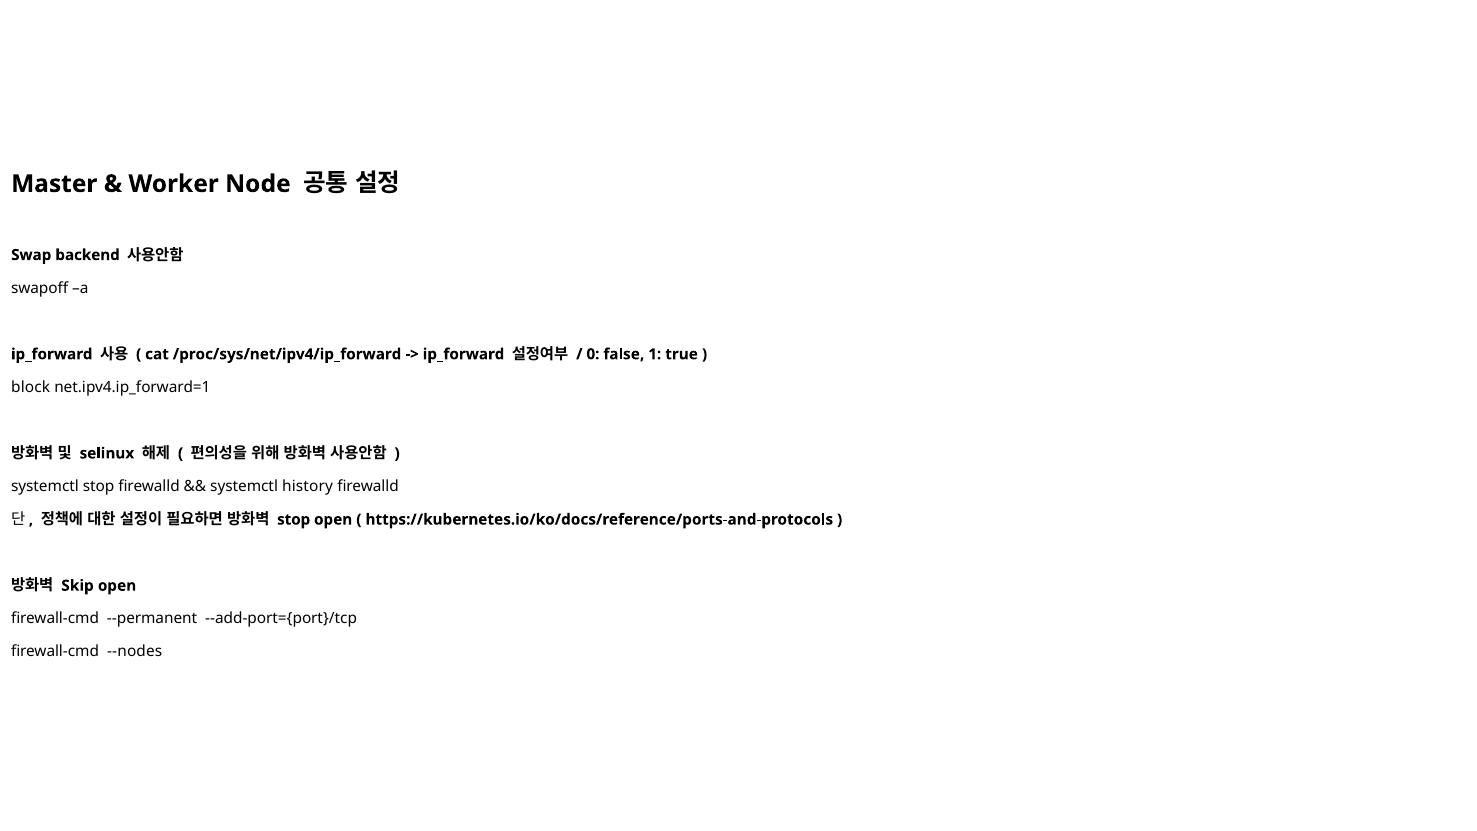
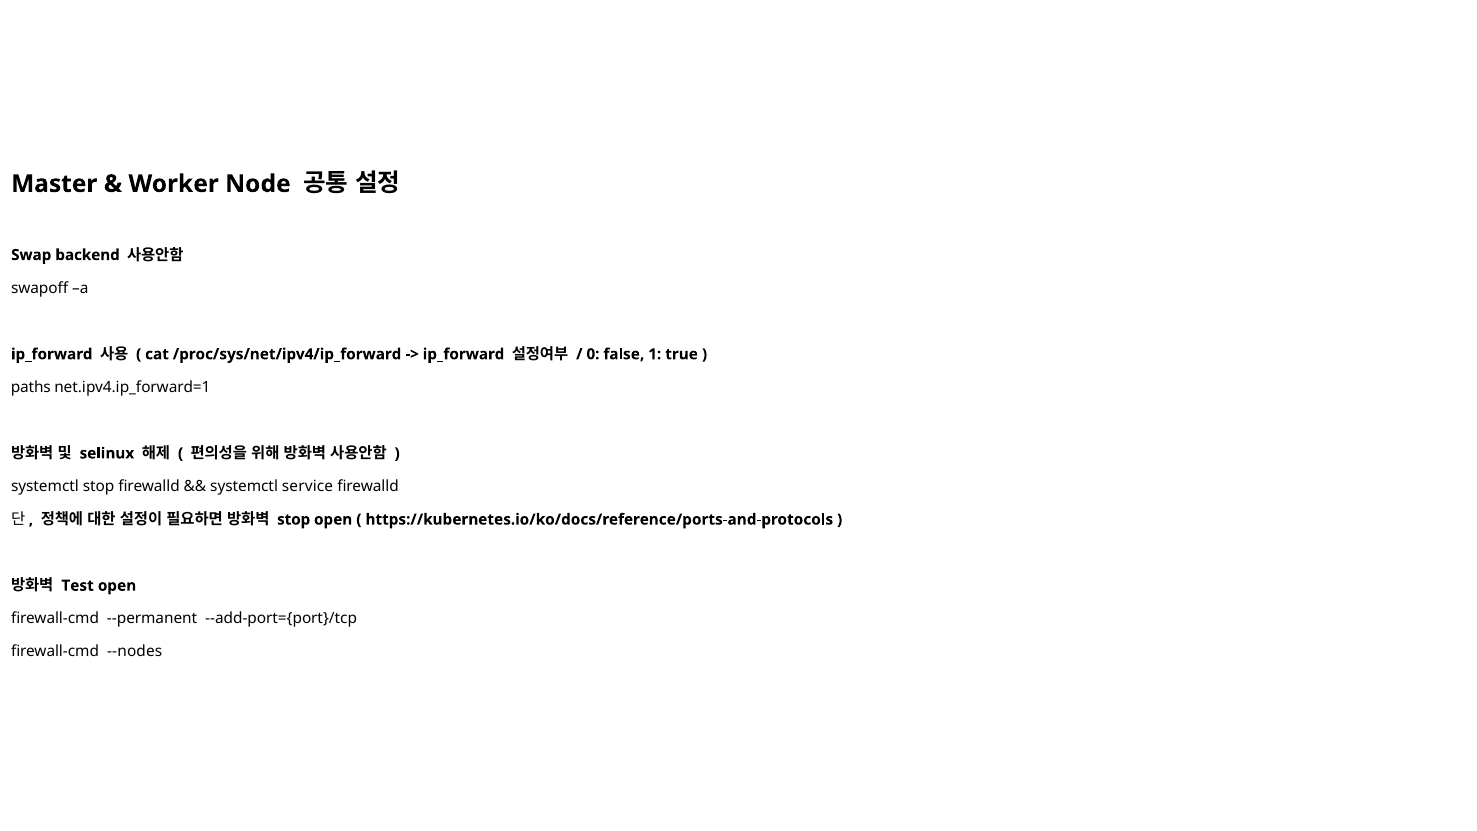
block: block -> paths (31, 387)
history: history -> service (308, 486)
Skip: Skip -> Test (78, 586)
